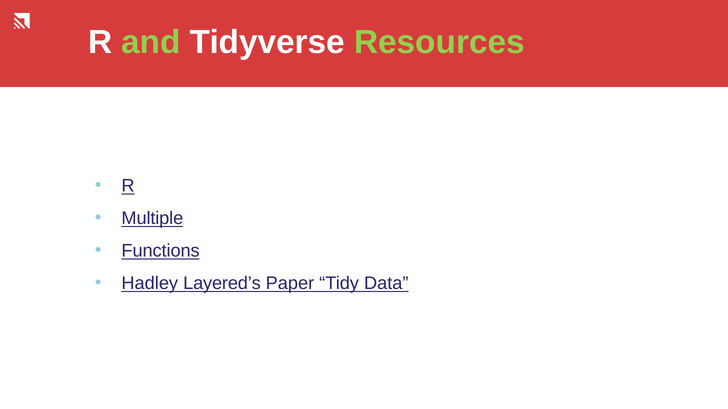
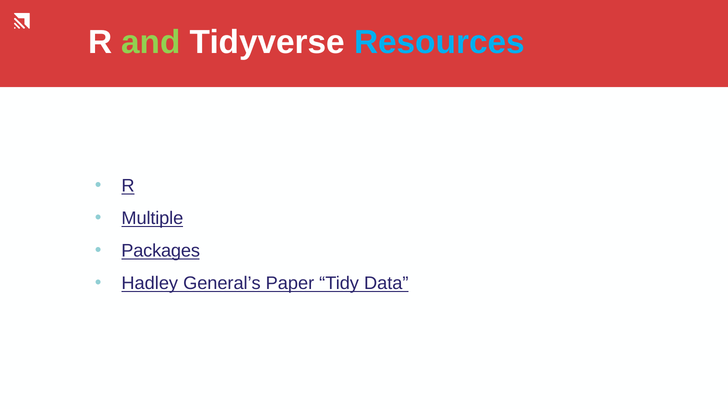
Resources colour: light green -> light blue (440, 42)
Functions: Functions -> Packages (161, 251)
Layered’s: Layered’s -> General’s (222, 284)
